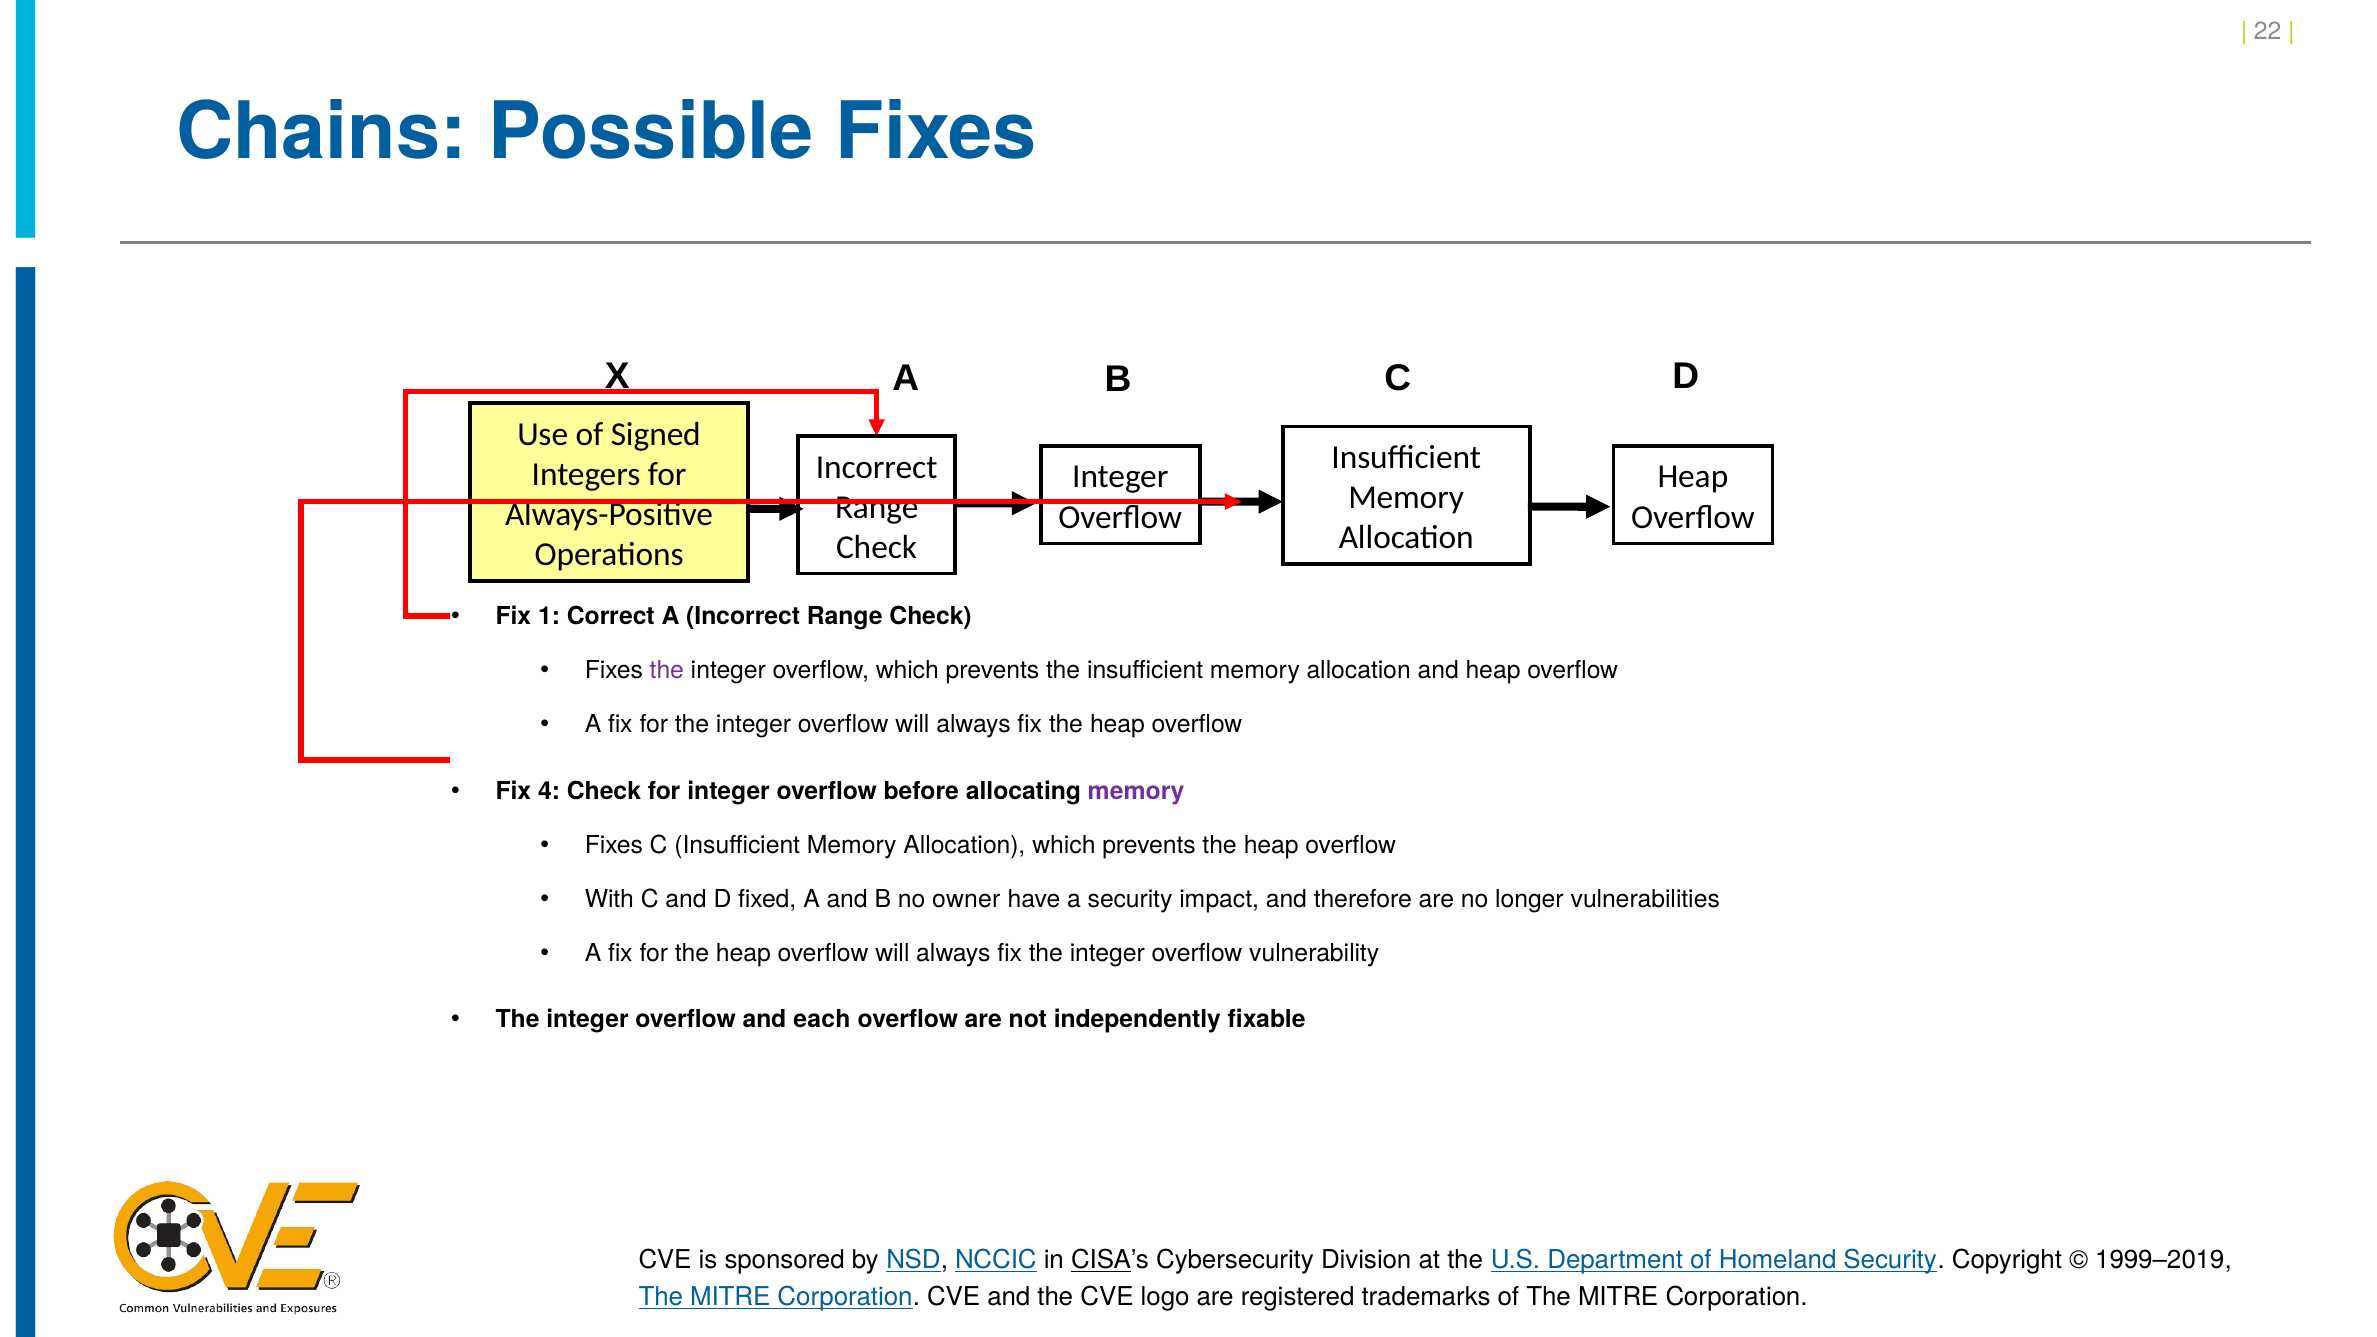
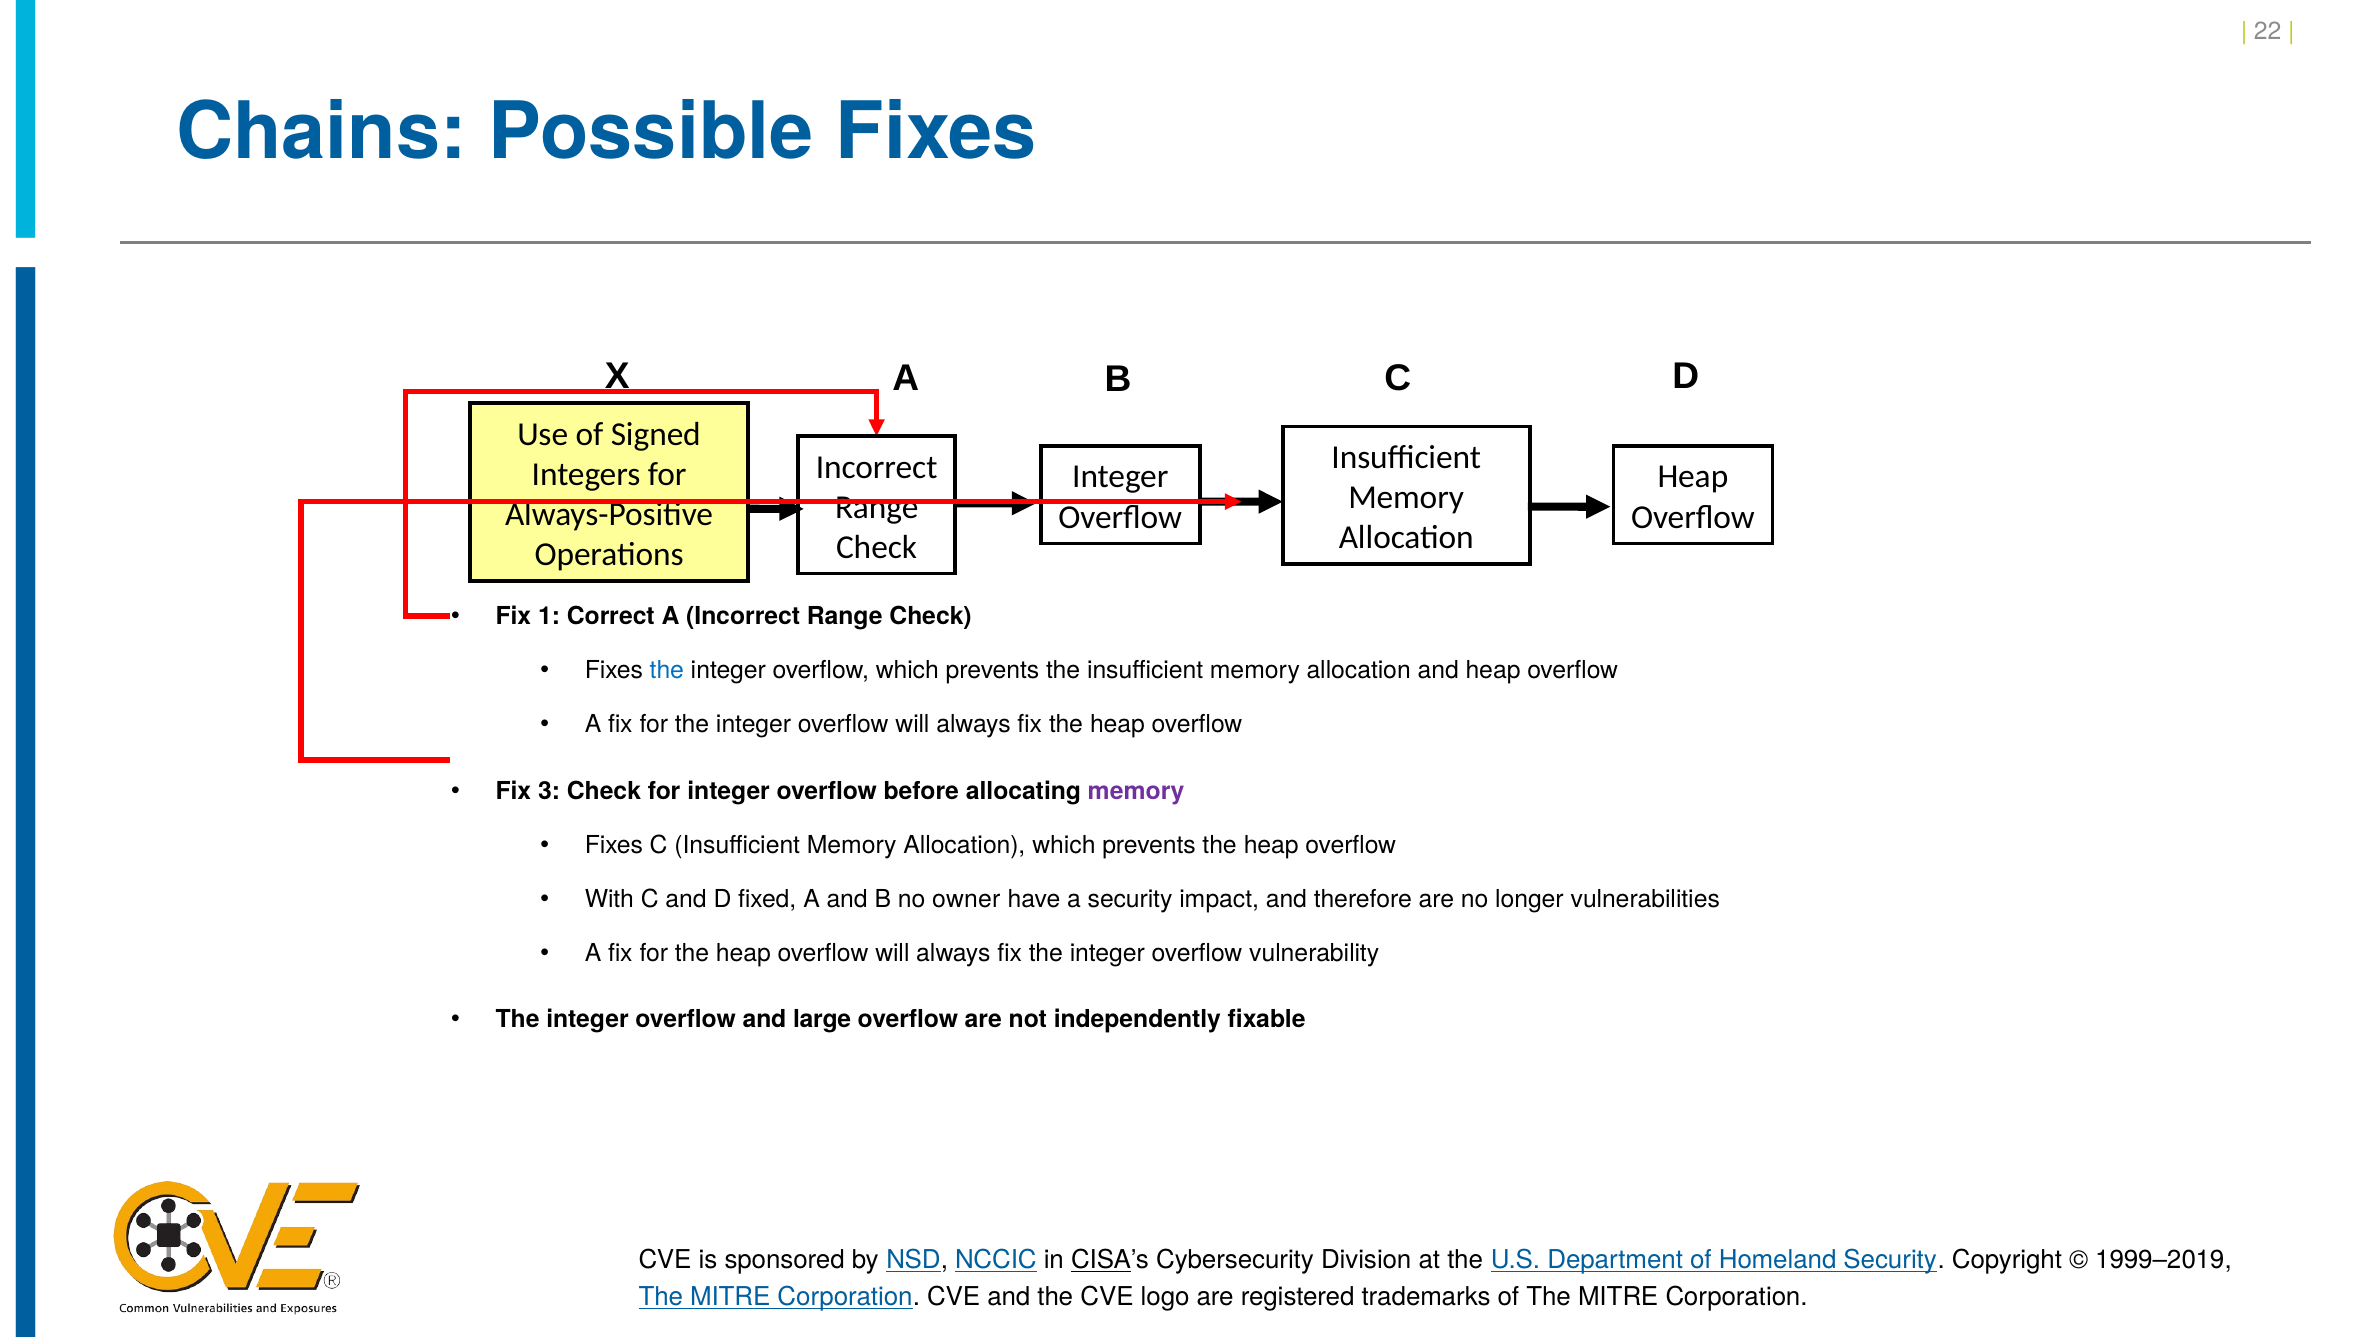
the colour: purple -> blue (667, 671)
4: 4 -> 3 (549, 791)
each: each -> large (822, 1020)
